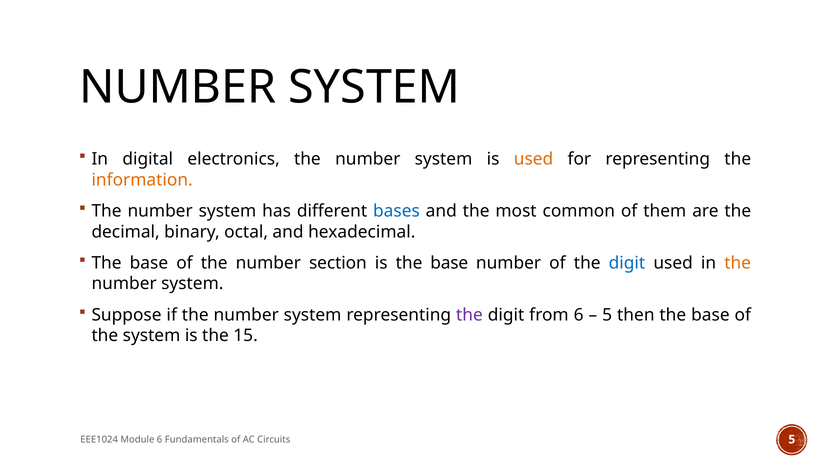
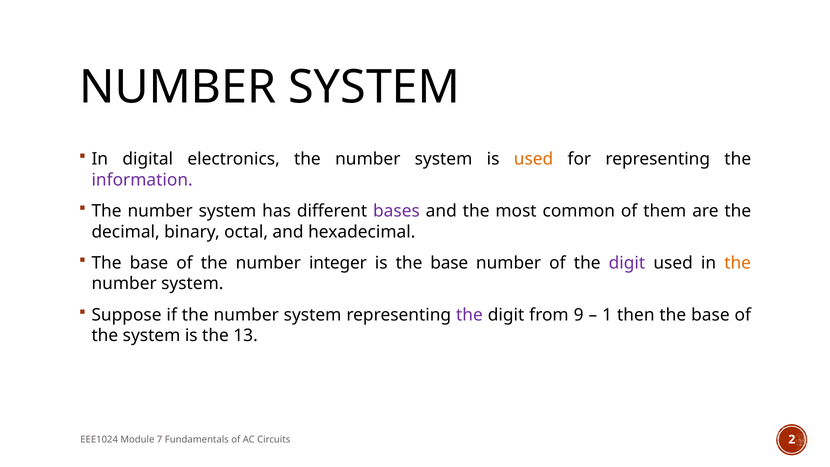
information colour: orange -> purple (142, 180)
bases colour: blue -> purple (396, 211)
section: section -> integer (338, 263)
digit colour: blue -> purple (627, 263)
from 6: 6 -> 9 (579, 315)
5: 5 -> 1 (607, 315)
15: 15 -> 13 (246, 336)
Module 6: 6 -> 7 (160, 439)
Circuits 5: 5 -> 2 (792, 439)
